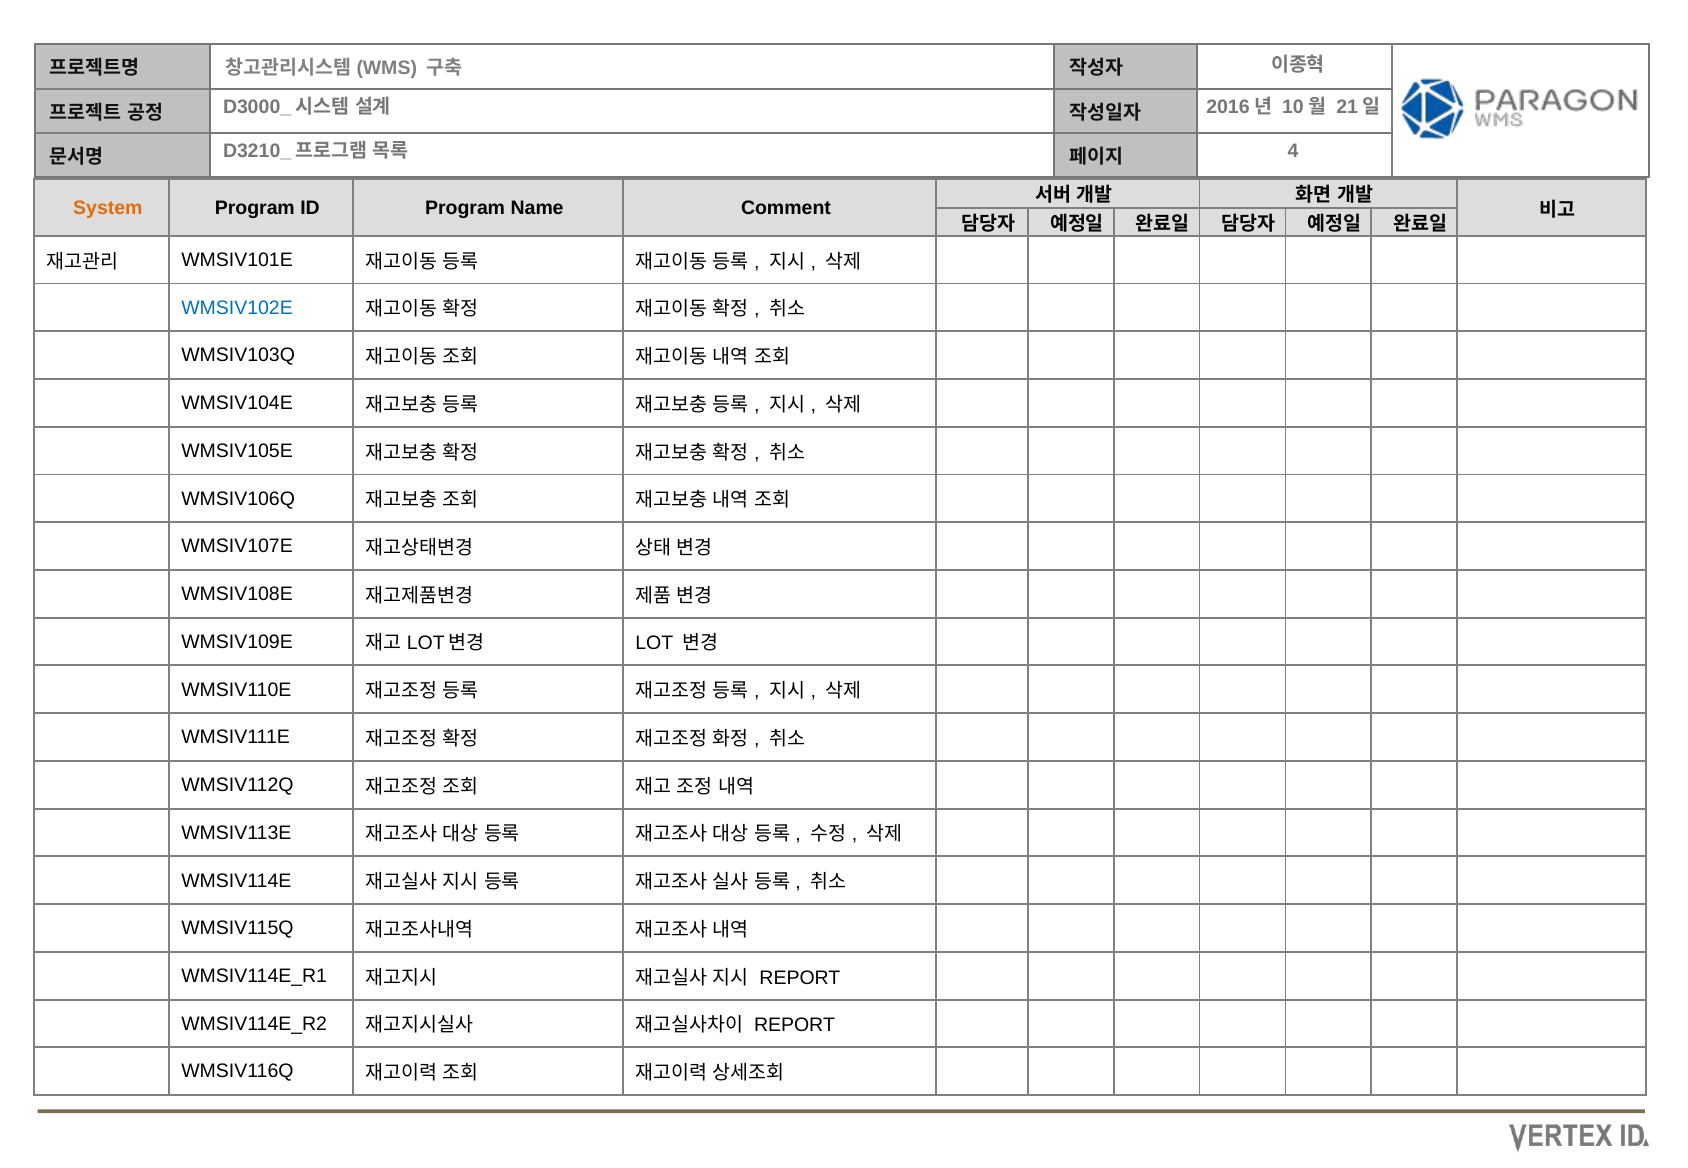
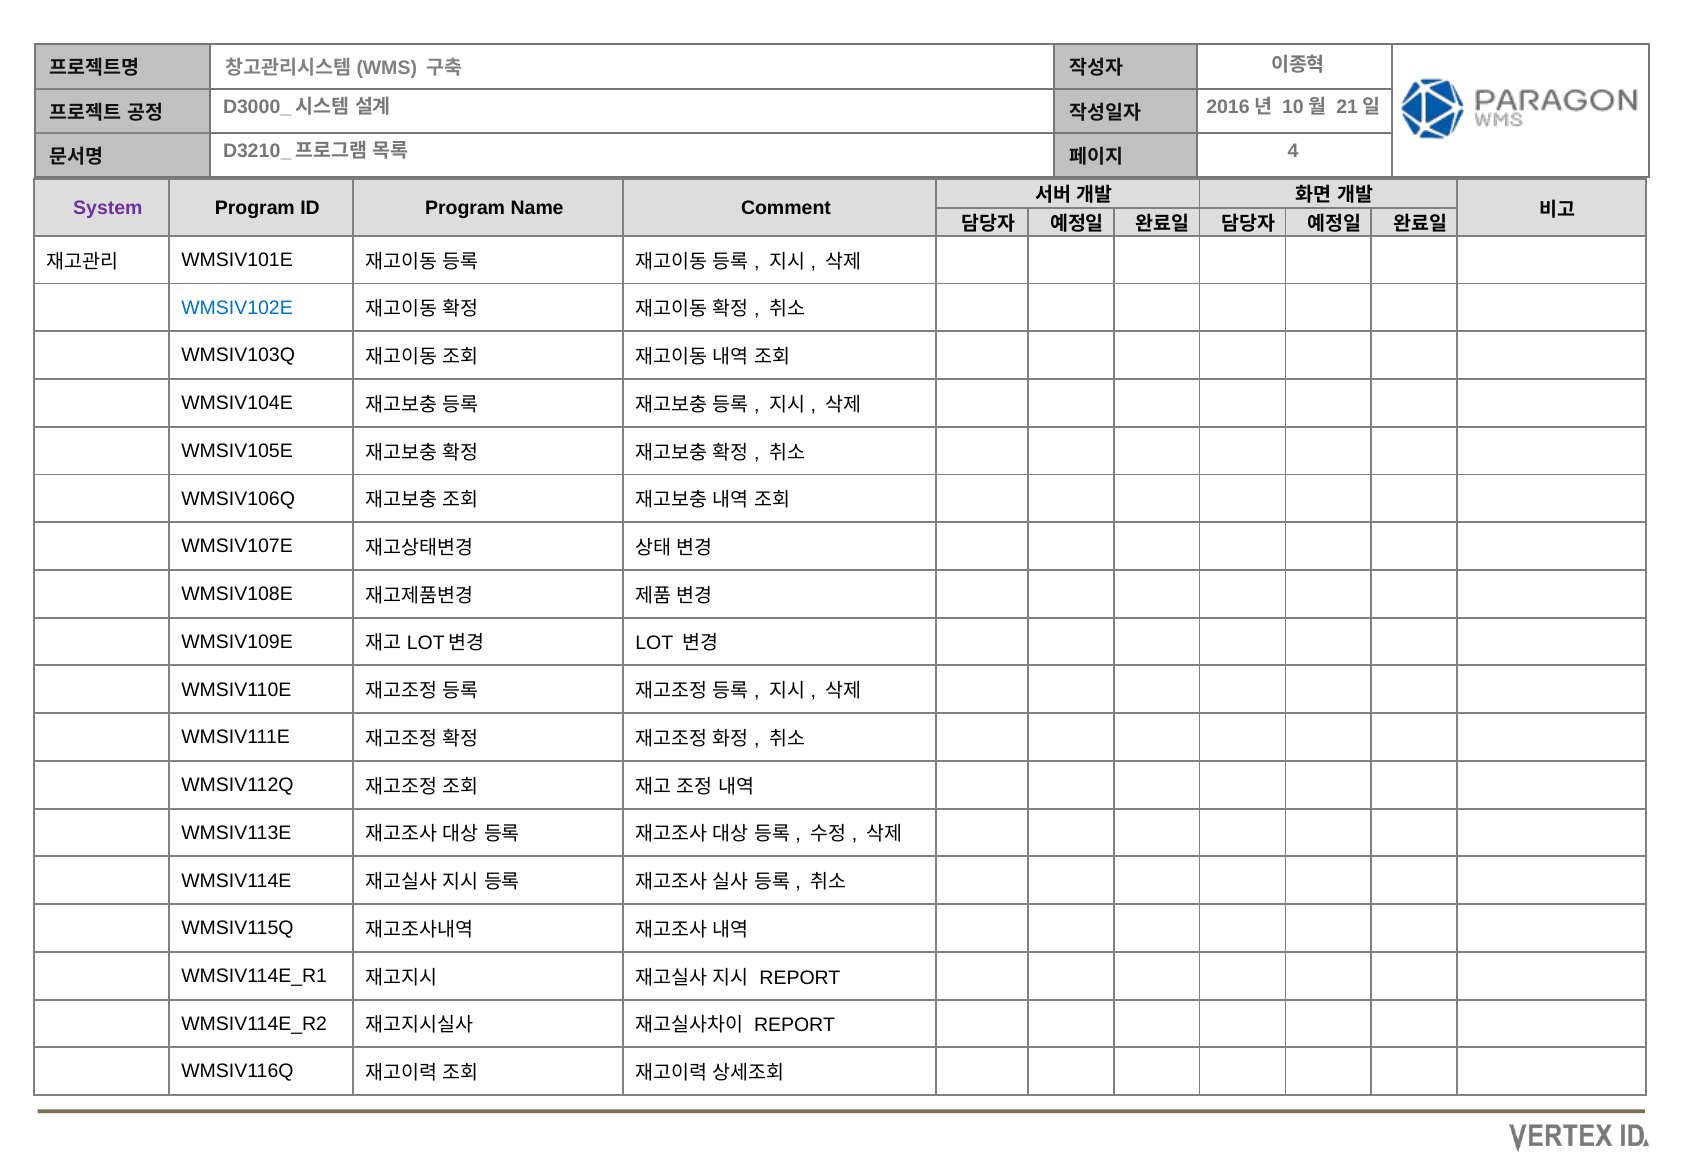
System colour: orange -> purple (108, 208)
